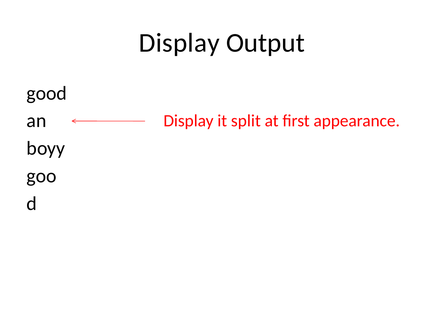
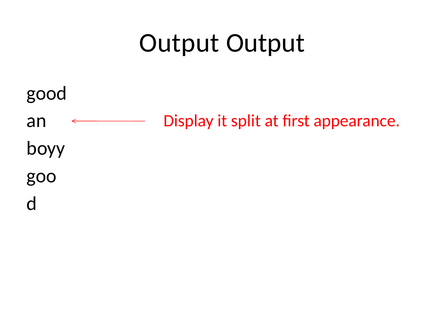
Display: Display -> Output (179, 43)
